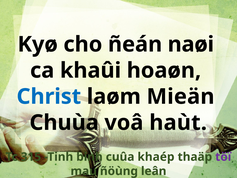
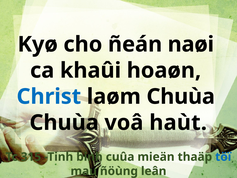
laøm Mieän: Mieän -> Chuùa (181, 96)
khaép: khaép -> mieän (156, 157)
töï colour: purple -> blue (223, 157)
